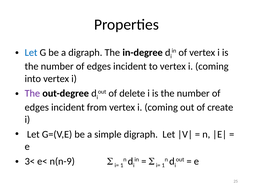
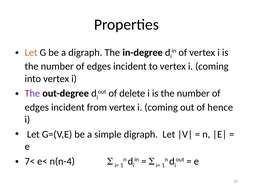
Let colour: blue -> orange (31, 52)
create: create -> hence (220, 107)
3<: 3< -> 7< (30, 161)
n(n-9: n(n-9 -> n(n-4 (62, 161)
